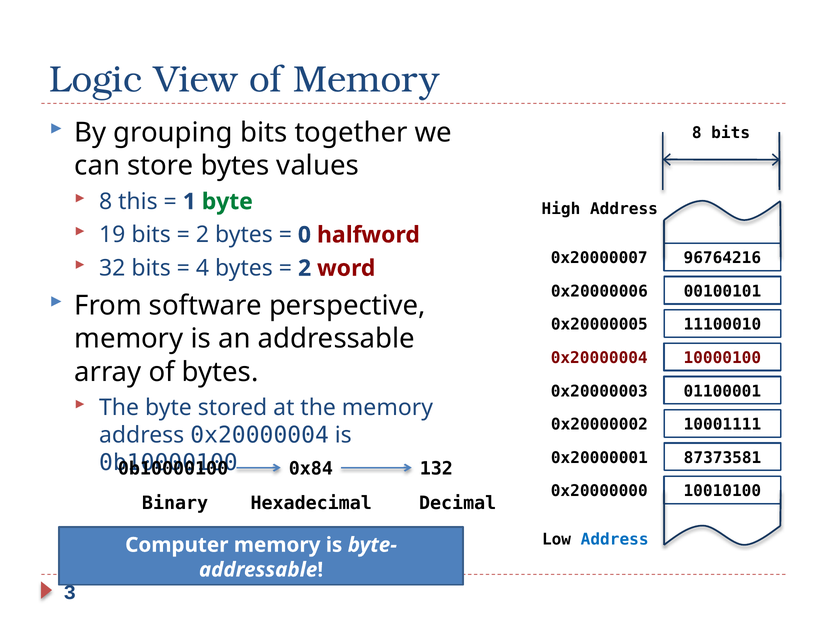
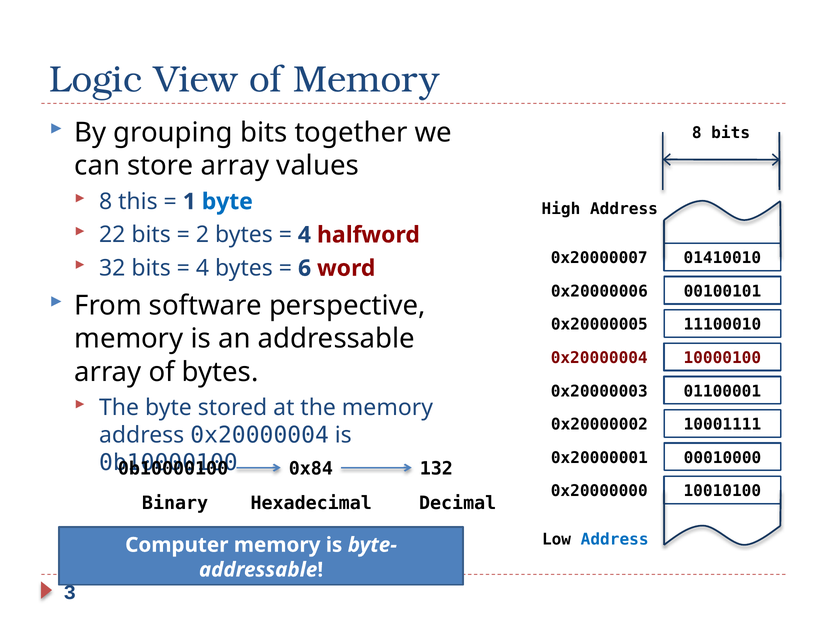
store bytes: bytes -> array (235, 166)
byte colour: green -> blue (227, 202)
19: 19 -> 22 (112, 235)
0: 0 -> 4 (304, 235)
96764216: 96764216 -> 01410010 (722, 258)
2: 2 -> 6 (305, 268)
87373581: 87373581 -> 00010000 (723, 458)
